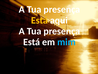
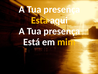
mim colour: light blue -> yellow (66, 42)
